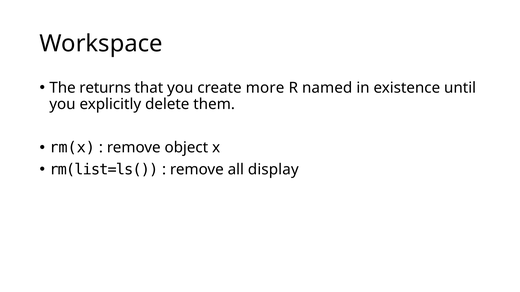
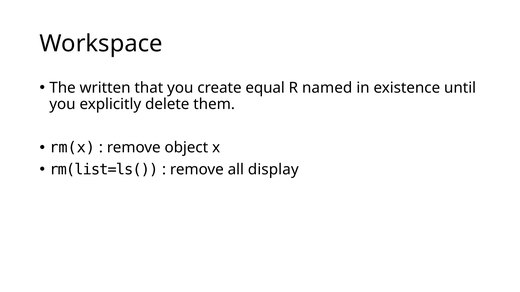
returns: returns -> written (105, 88)
more: more -> equal (265, 88)
